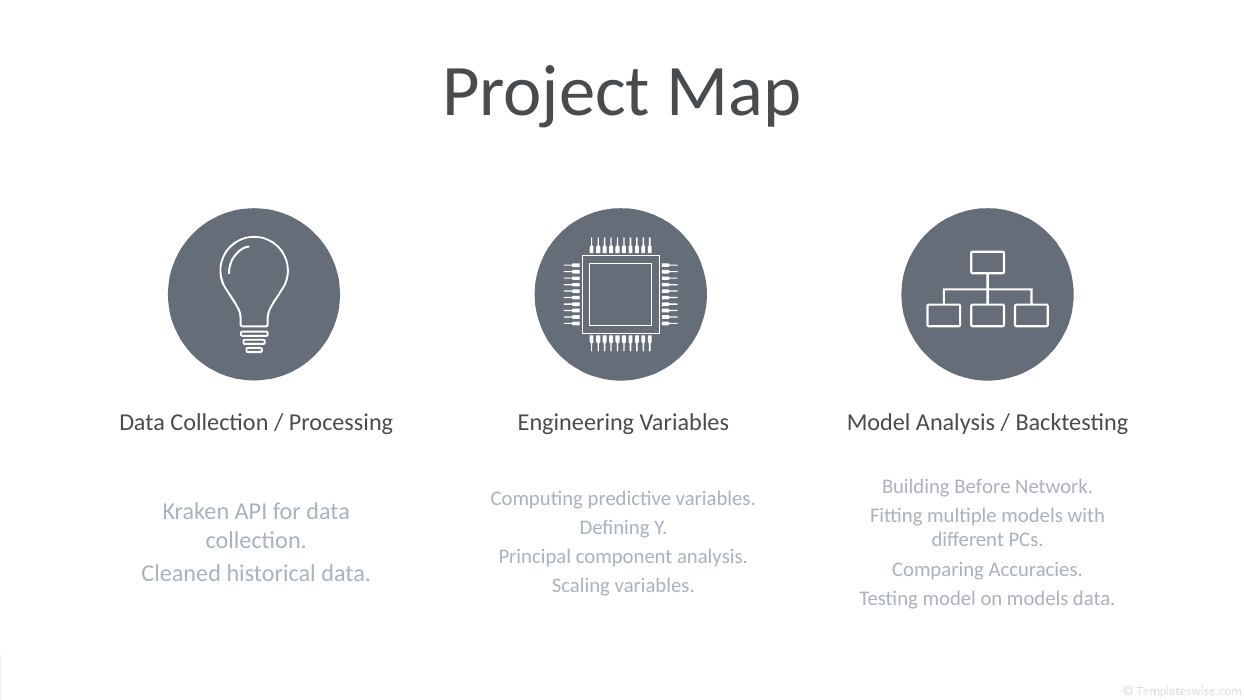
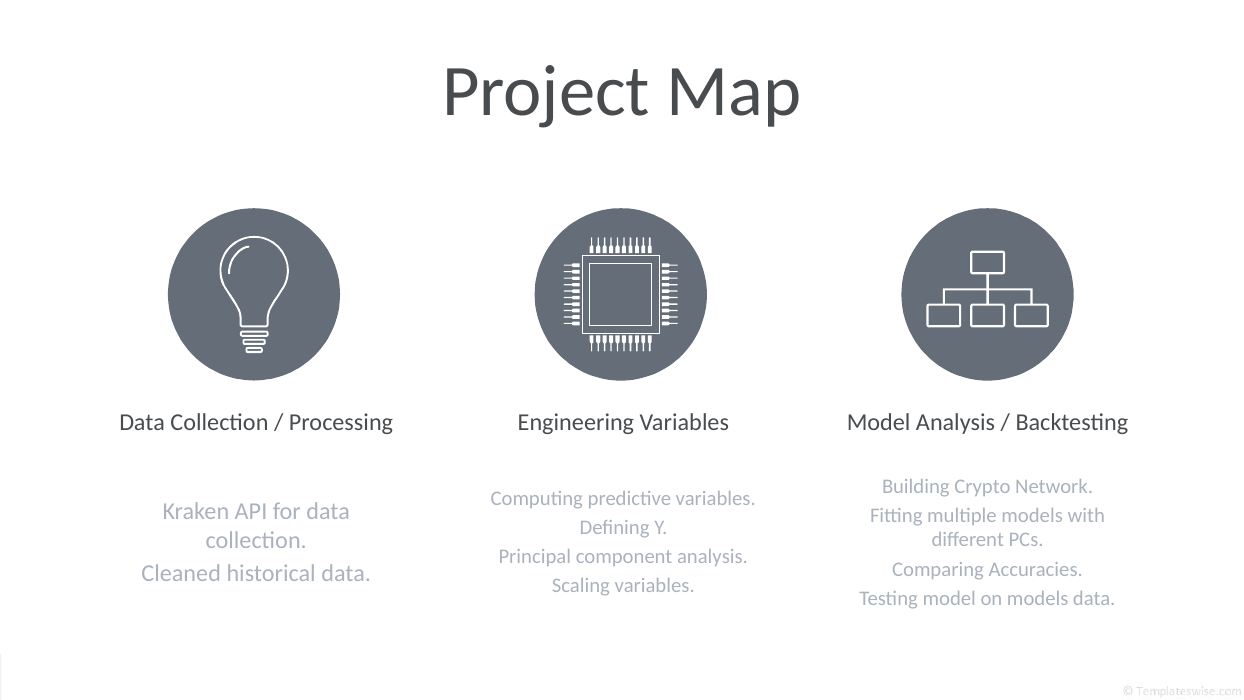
Before: Before -> Crypto (983, 486)
